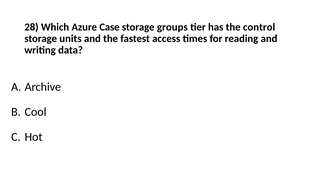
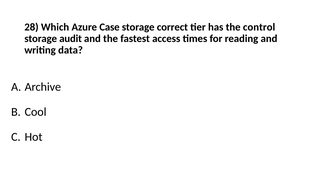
groups: groups -> correct (172, 27)
units: units -> audit (71, 39)
